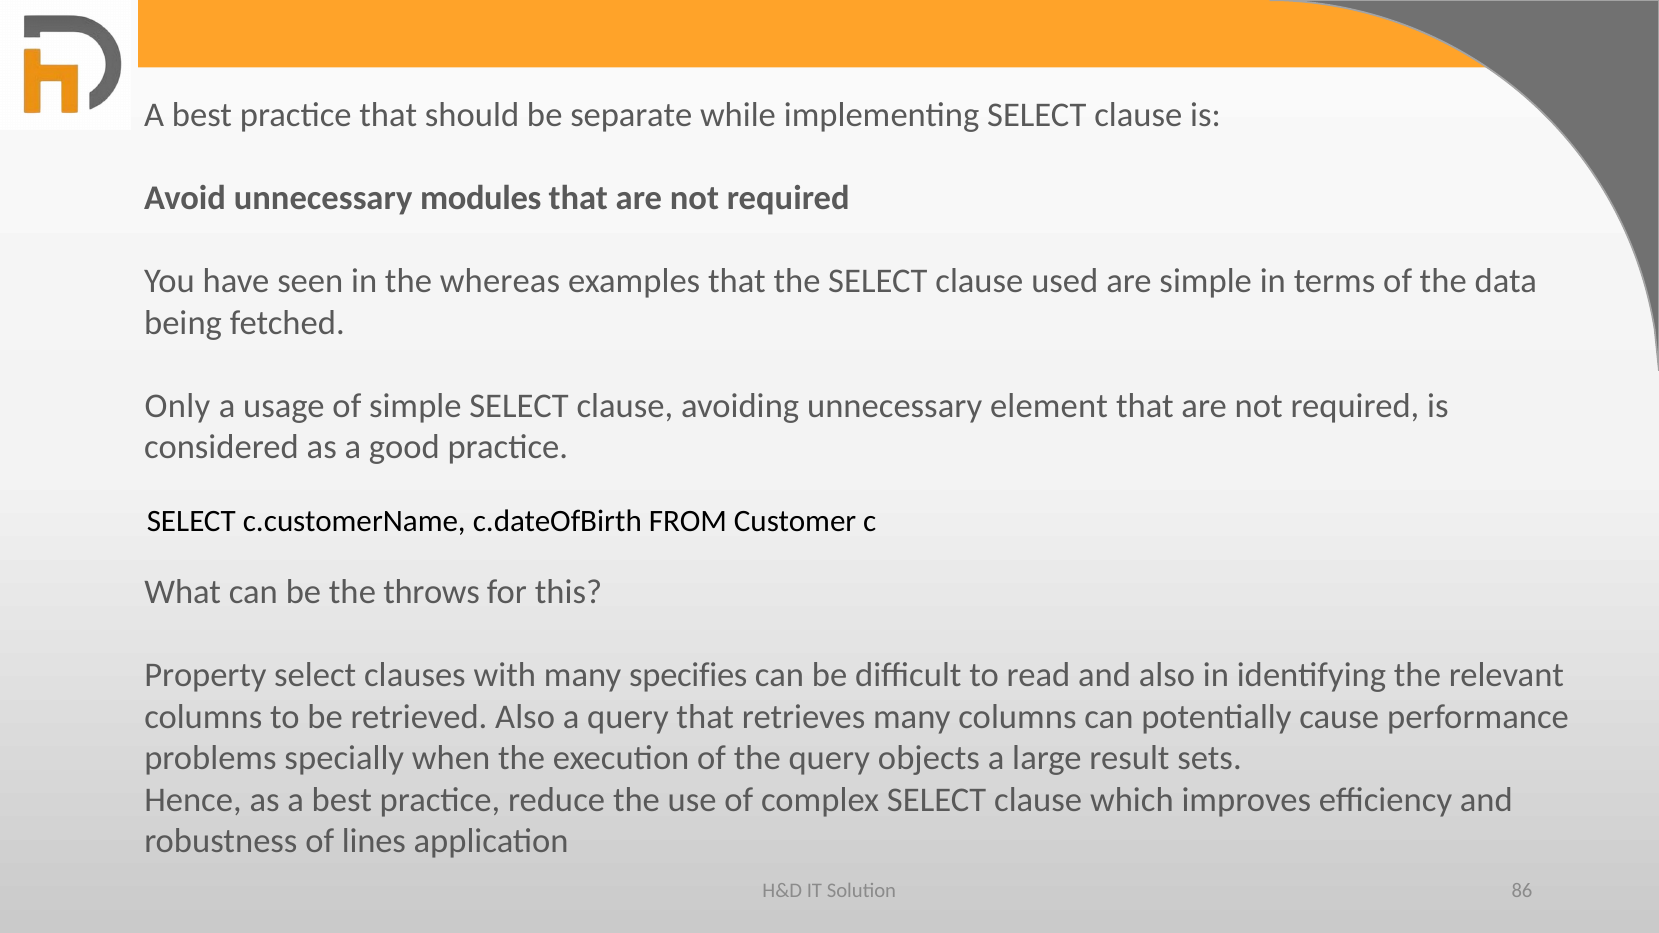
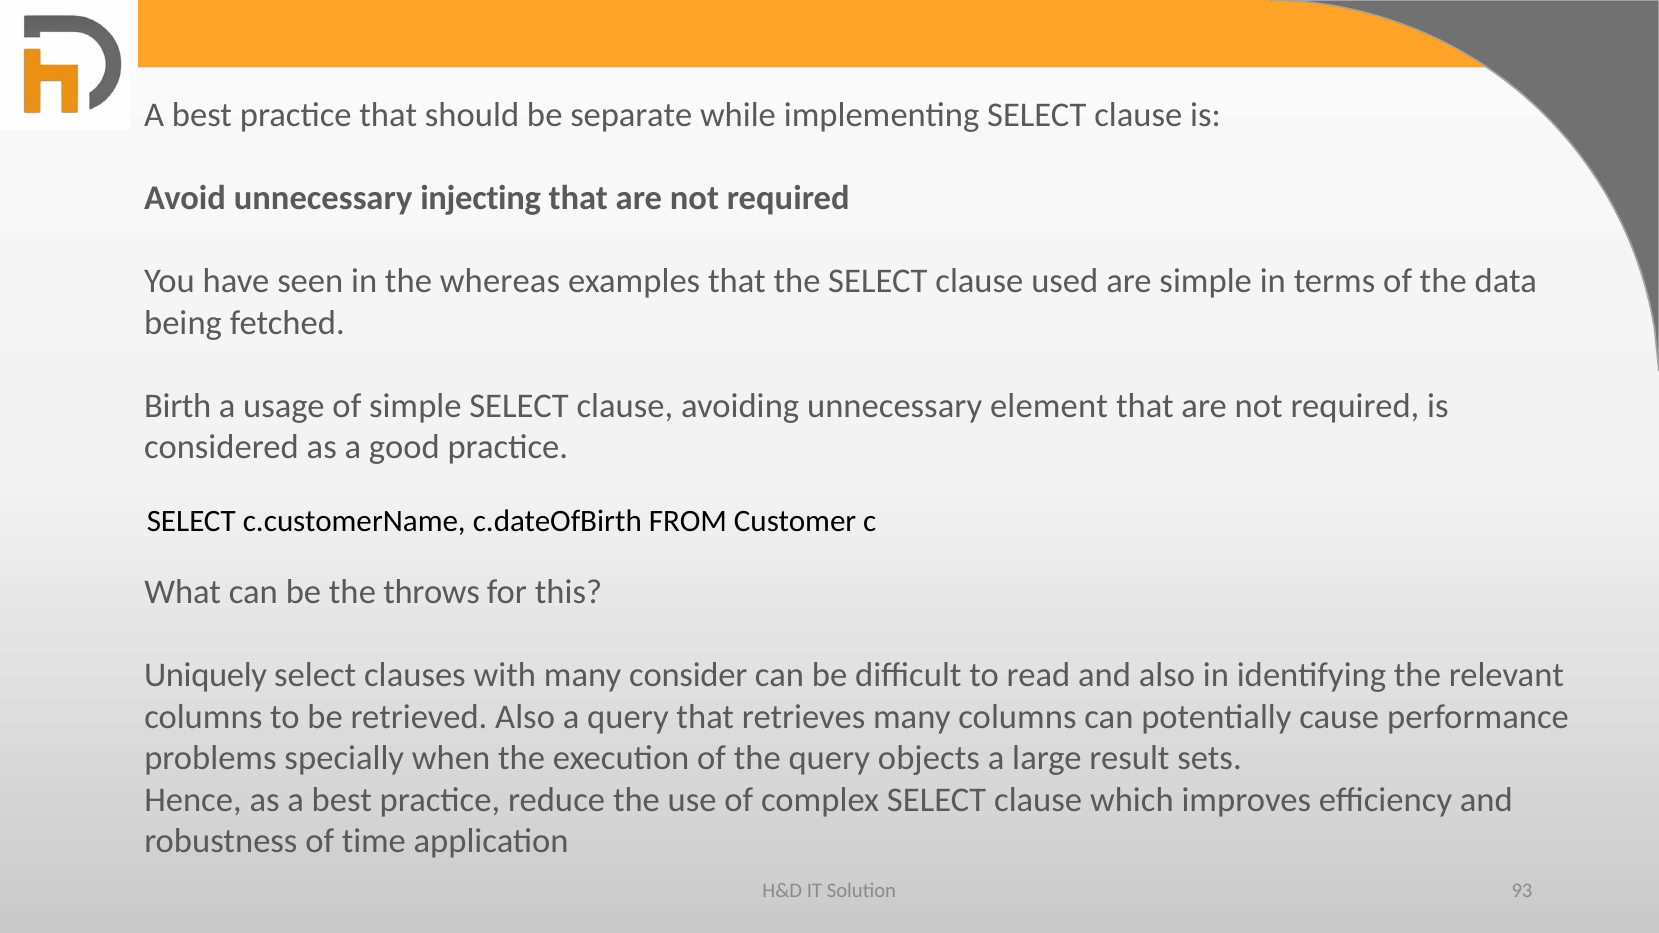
modules: modules -> injecting (481, 199)
Only: Only -> Birth (178, 406)
Property: Property -> Uniquely (206, 676)
specifies: specifies -> consider (688, 676)
lines: lines -> time (374, 841)
86: 86 -> 93 (1522, 891)
